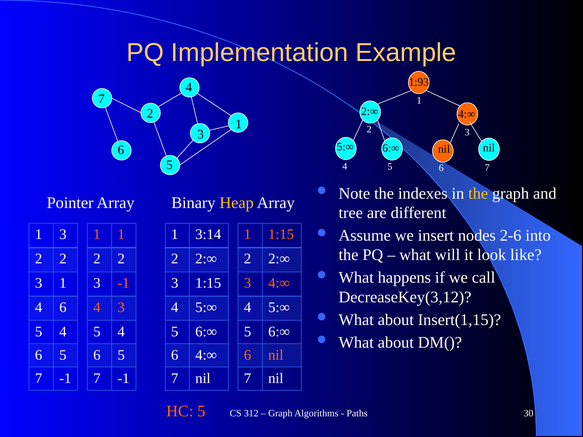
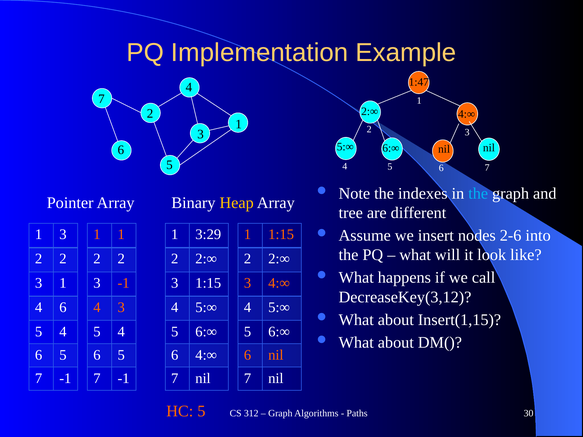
1:93: 1:93 -> 1:47 (419, 82)
the colour: yellow -> light blue (478, 194)
3:14: 3:14 -> 3:29 (208, 235)
